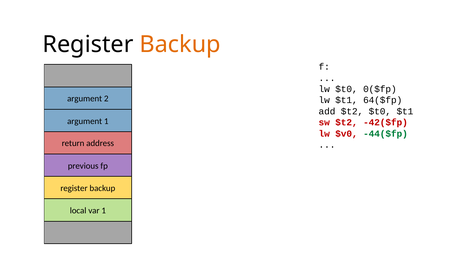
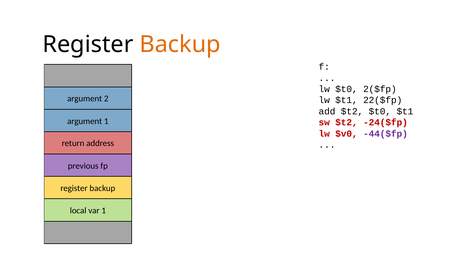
0($fp: 0($fp -> 2($fp (380, 89)
64($fp: 64($fp -> 22($fp (383, 100)
-42($fp: -42($fp -> -24($fp (385, 123)
-44($fp colour: green -> purple (385, 134)
